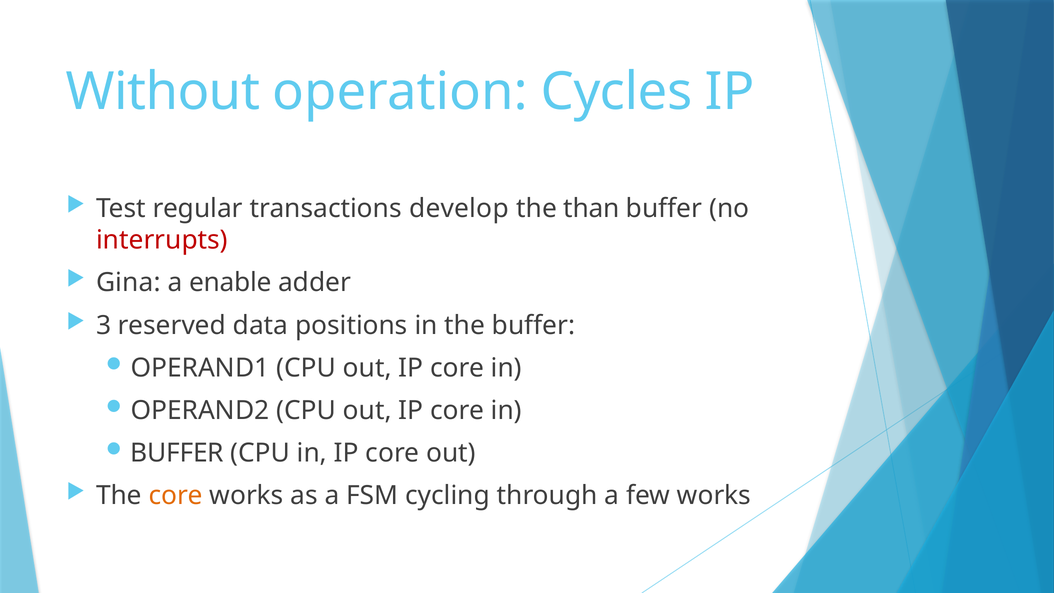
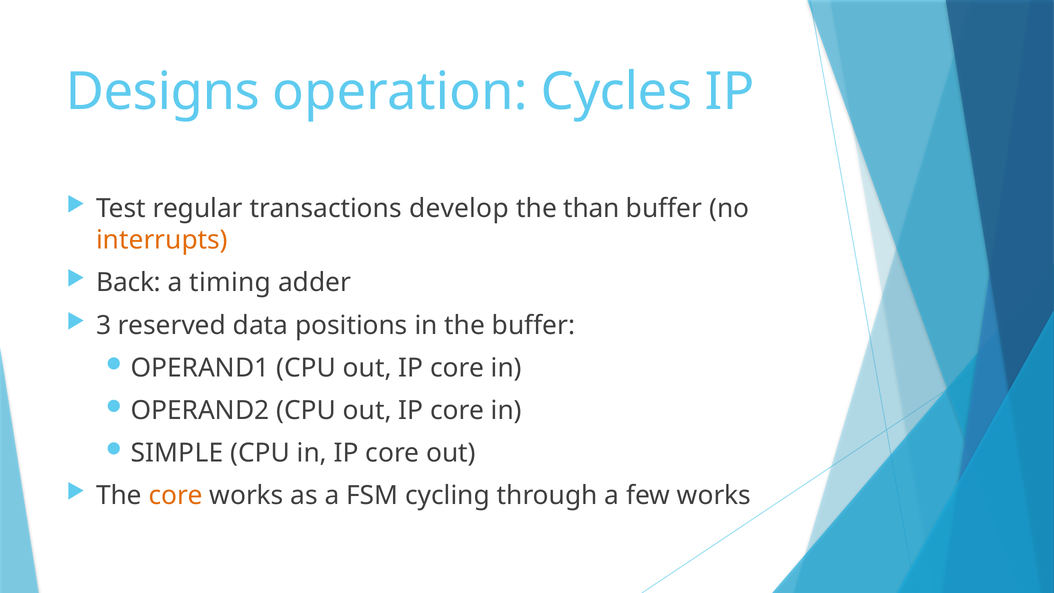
Without: Without -> Designs (163, 92)
interrupts colour: red -> orange (162, 240)
Gina: Gina -> Back (129, 283)
enable: enable -> timing (230, 283)
BUFFER: BUFFER -> SIMPLE (177, 453)
